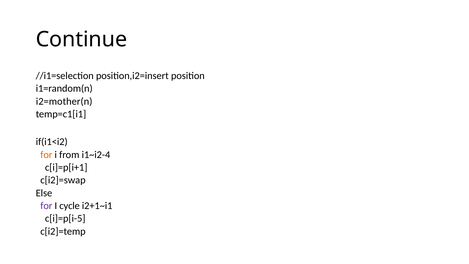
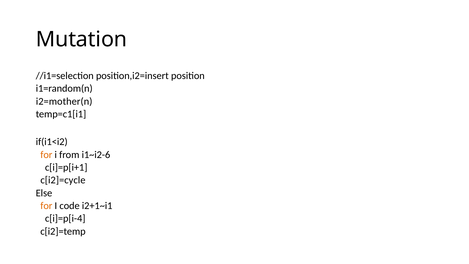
Continue: Continue -> Mutation (81, 39)
i1~i2-4: i1~i2-4 -> i1~i2-6 (96, 155)
c[i2]=swap: c[i2]=swap -> c[i2]=cycle (63, 180)
for colour: purple -> orange (46, 206)
cycle: cycle -> code (70, 206)
c[i]=p[i-5: c[i]=p[i-5 -> c[i]=p[i-4 (65, 218)
